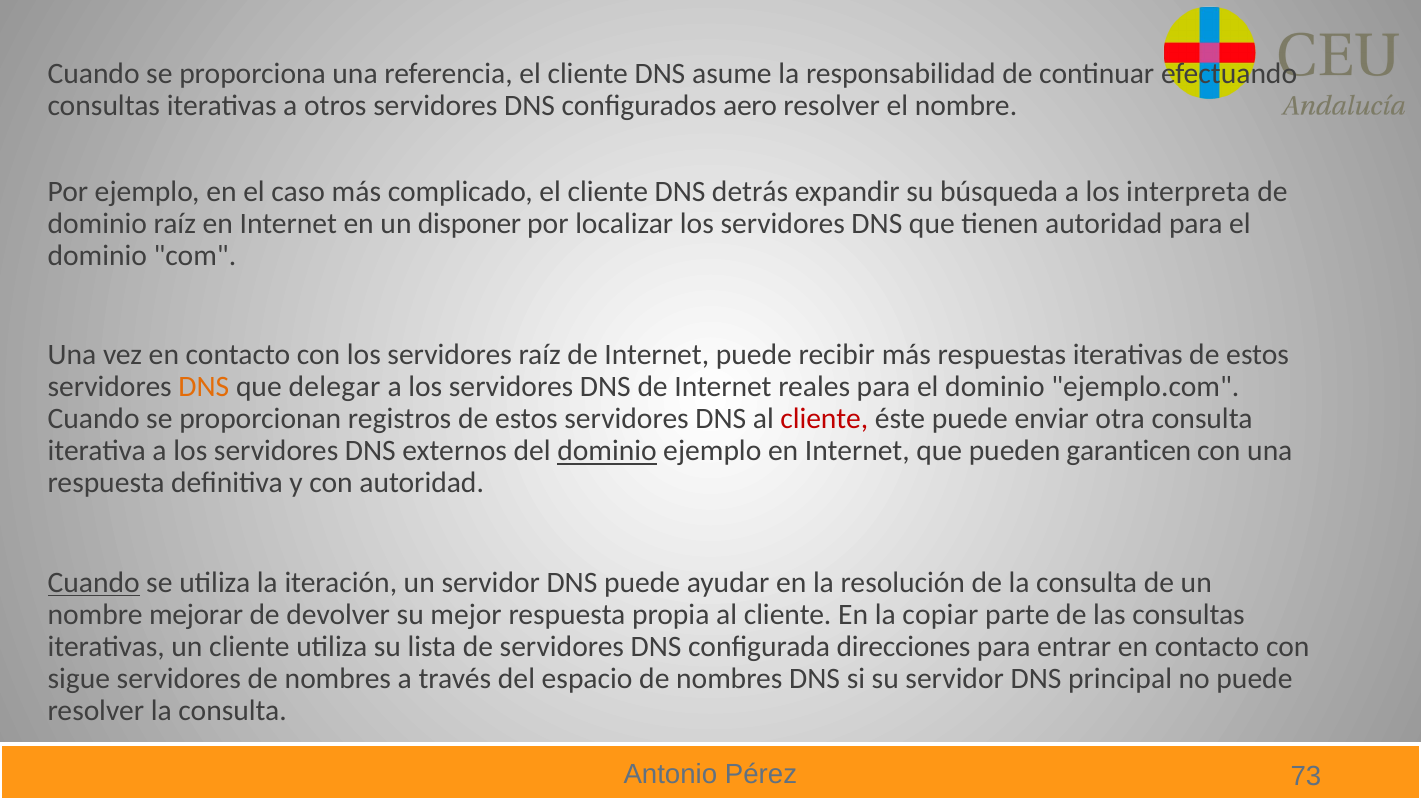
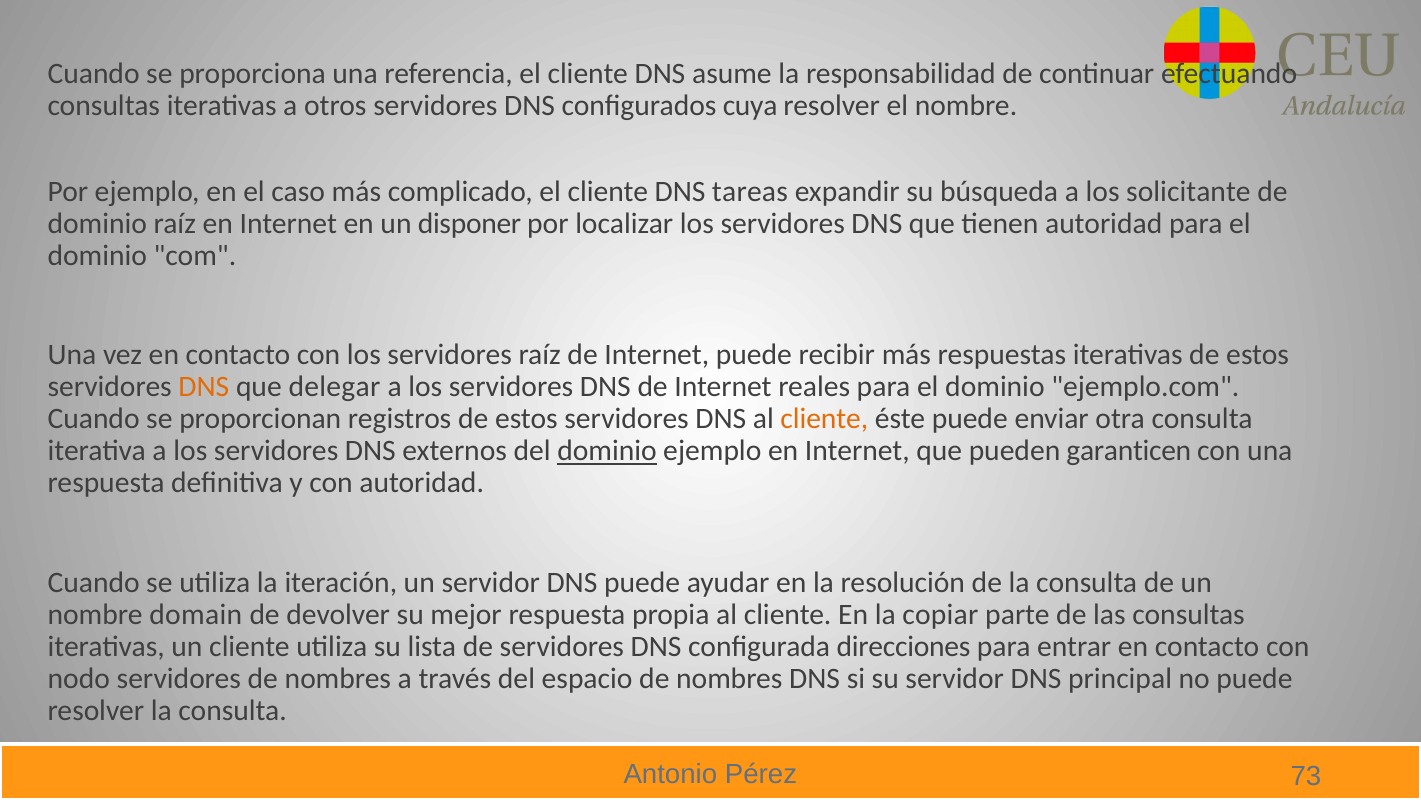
aero: aero -> cuya (750, 106)
detrás: detrás -> tareas (750, 191)
interpreta: interpreta -> solicitante (1188, 191)
cliente colour: red -> orange (824, 419)
Cuando underline: present -> none (94, 582)
mejorar: mejorar -> domain (196, 614)
sigue: sigue -> nodo (79, 678)
